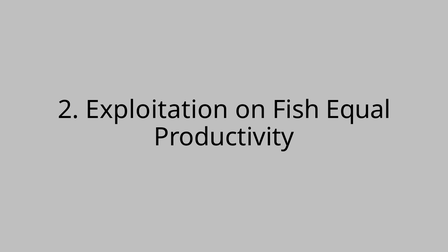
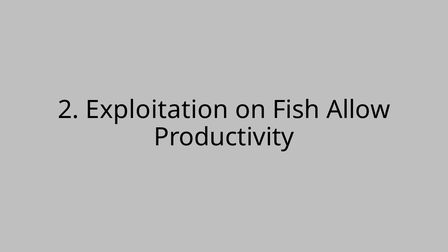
Equal: Equal -> Allow (358, 110)
